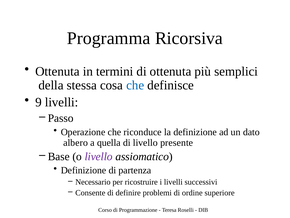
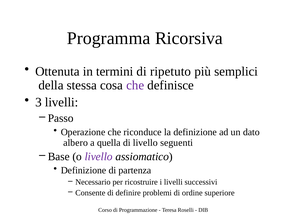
di ottenuta: ottenuta -> ripetuto (170, 71)
che colour: blue -> purple (135, 85)
9: 9 -> 3 (38, 102)
presente: presente -> seguenti (177, 142)
